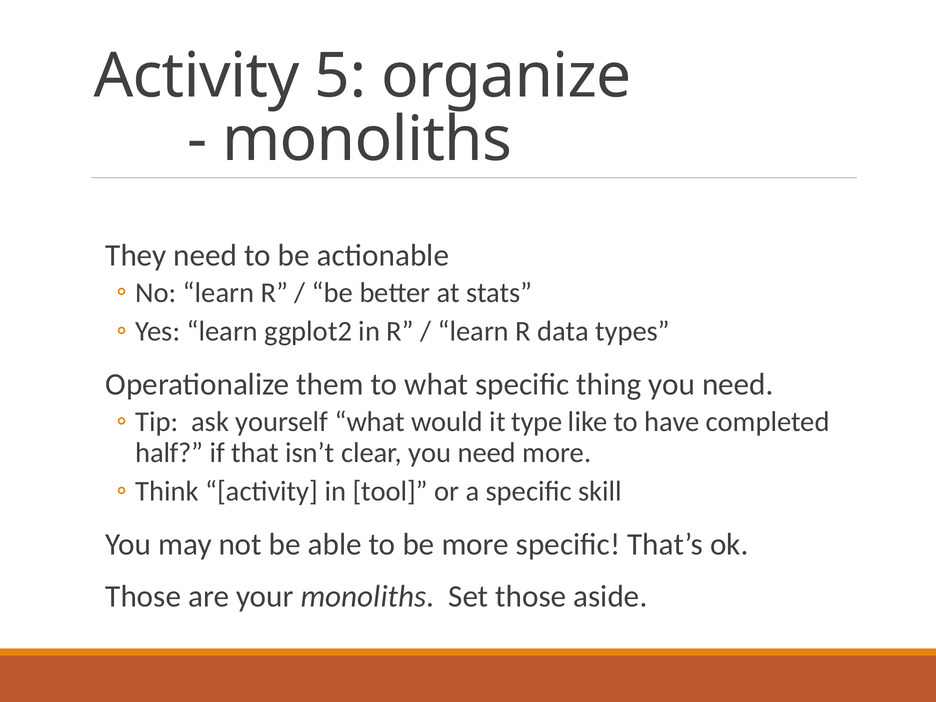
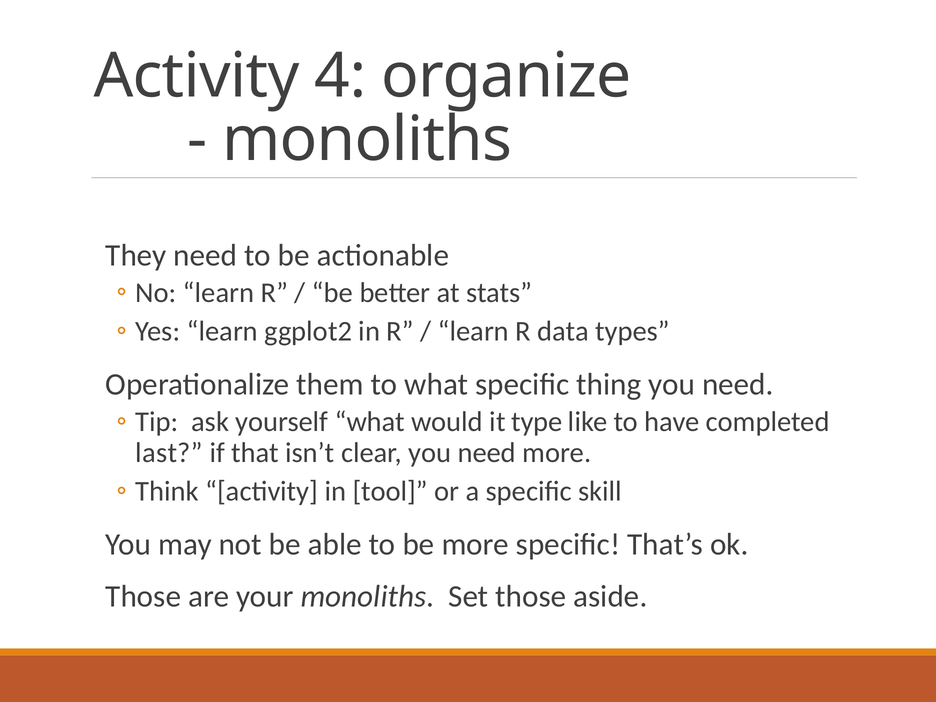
5: 5 -> 4 (340, 76)
half: half -> last (169, 453)
